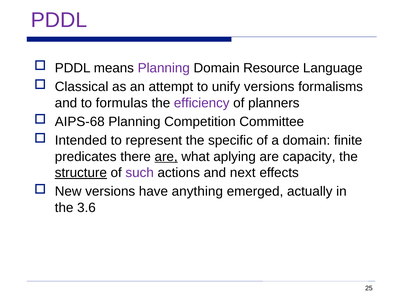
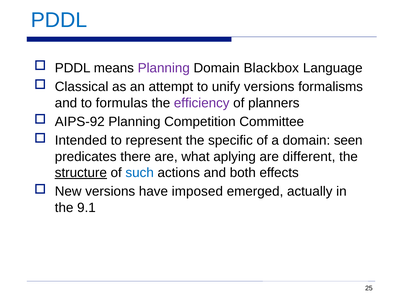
PDDL colour: purple -> blue (59, 20)
Resource: Resource -> Blackbox (271, 68)
AIPS-68: AIPS-68 -> AIPS-92 (80, 122)
finite: finite -> seen (348, 140)
are underline: present -> none (166, 156)
capacity: capacity -> different (309, 156)
such colour: purple -> blue (140, 172)
next: next -> both (243, 172)
anything: anything -> imposed (197, 191)
3.6: 3.6 -> 9.1 (86, 207)
